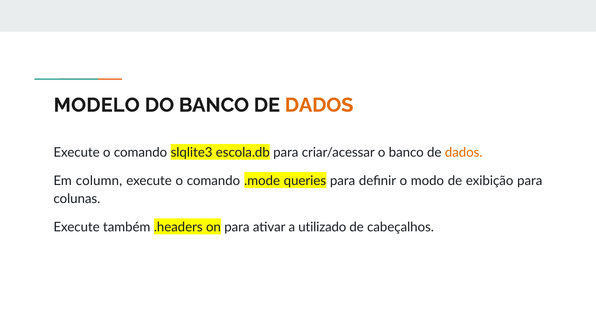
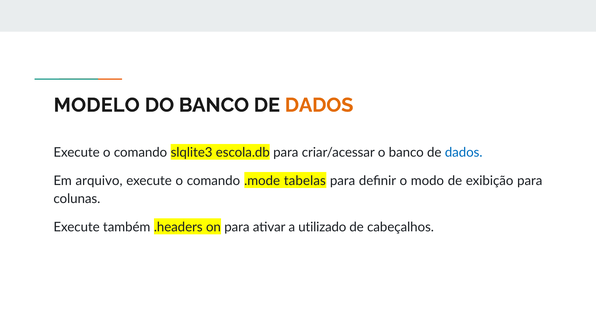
dados colour: orange -> blue (464, 153)
column: column -> arquivo (99, 181)
queries: queries -> tabelas (305, 181)
